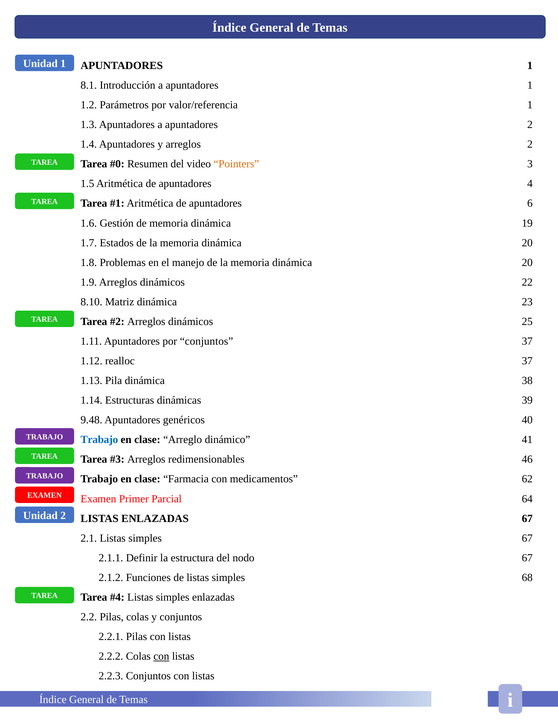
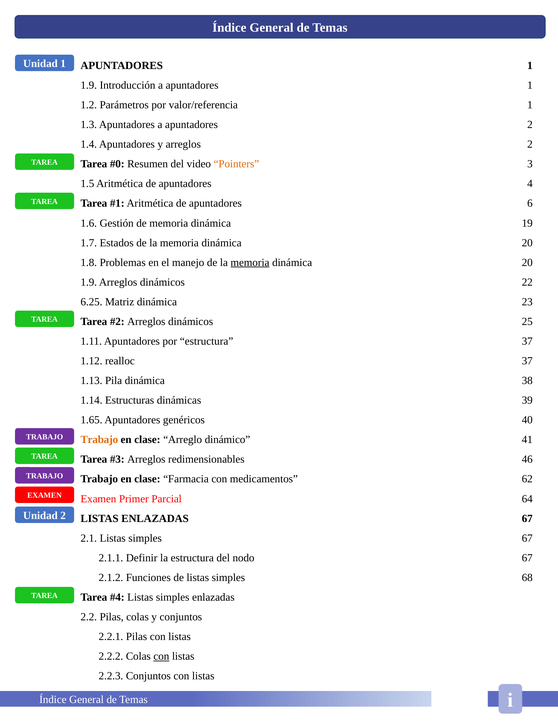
8.1: 8.1 -> 1.9 (89, 85)
memoria underline: none -> present (250, 262)
8.10: 8.10 -> 6.25 (91, 302)
por conjuntos: conjuntos -> estructura (207, 341)
9.48: 9.48 -> 1.65 (91, 420)
Trabajo colour: blue -> orange (99, 440)
